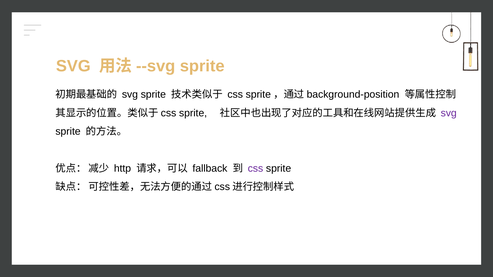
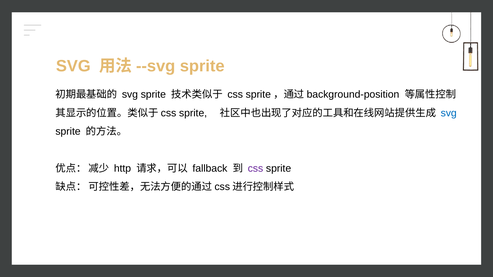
svg colour: purple -> blue (449, 113)
